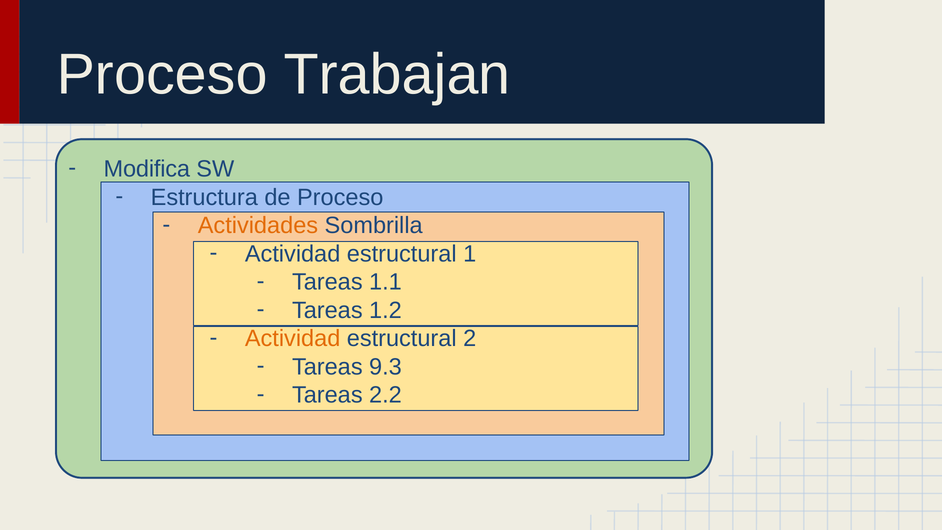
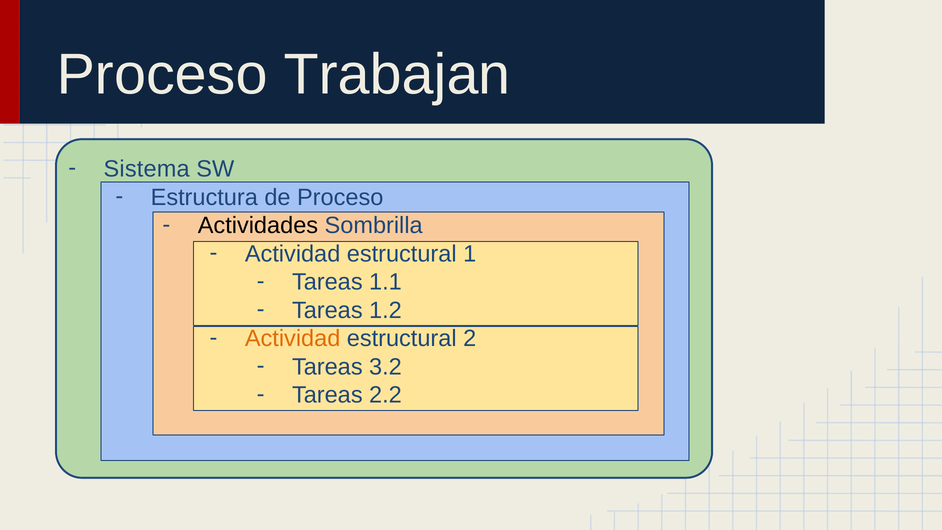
Modifica: Modifica -> Sistema (147, 169)
Actividades colour: orange -> black (258, 225)
9.3: 9.3 -> 3.2 (385, 367)
